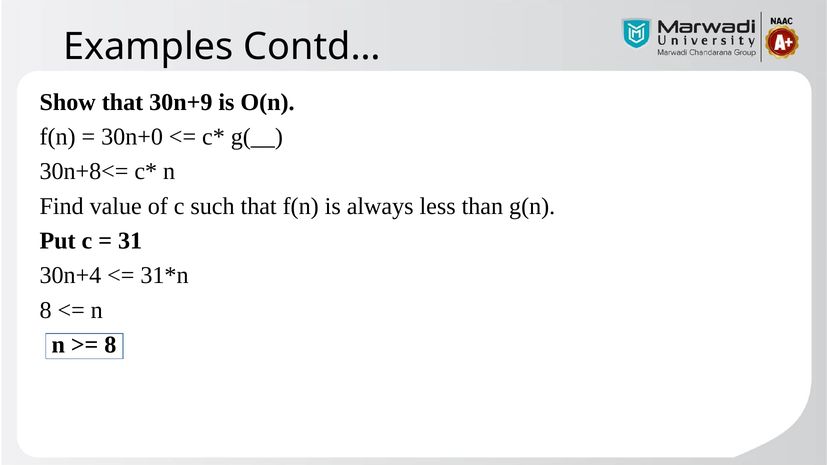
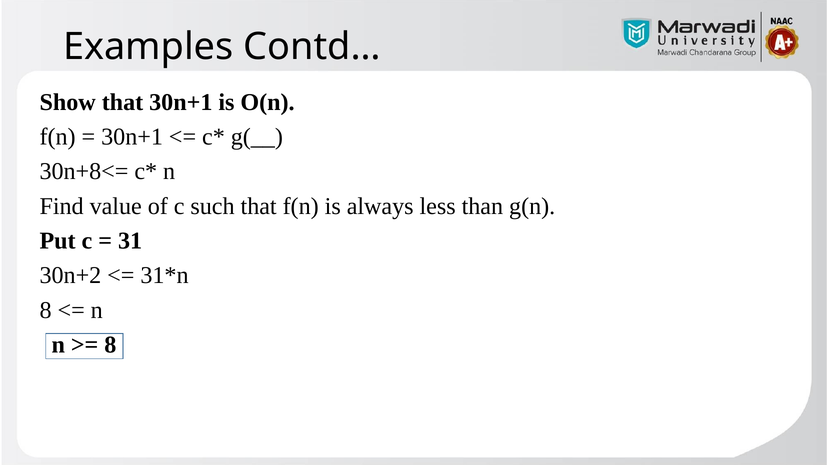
that 30n+9: 30n+9 -> 30n+1 (181, 102)
30n+0: 30n+0 -> 30n+1 (132, 137)
30n+4: 30n+4 -> 30n+2 (70, 276)
